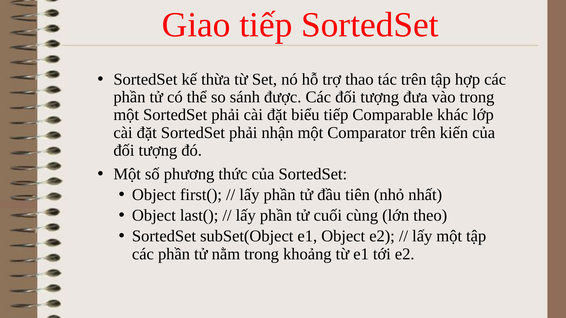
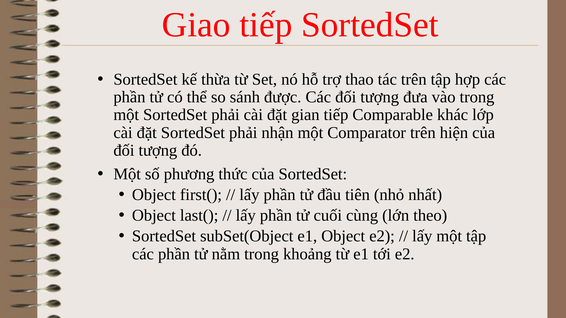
biểu: biểu -> gian (305, 115)
kiến: kiến -> hiện (454, 133)
